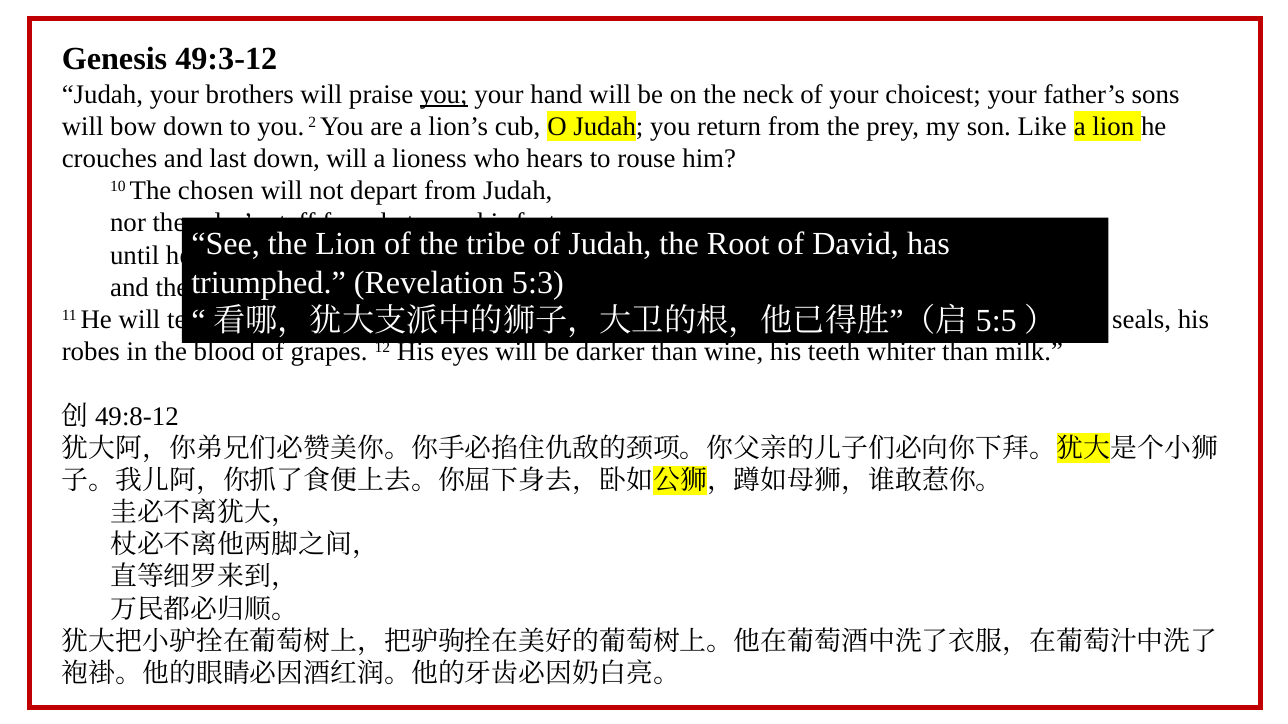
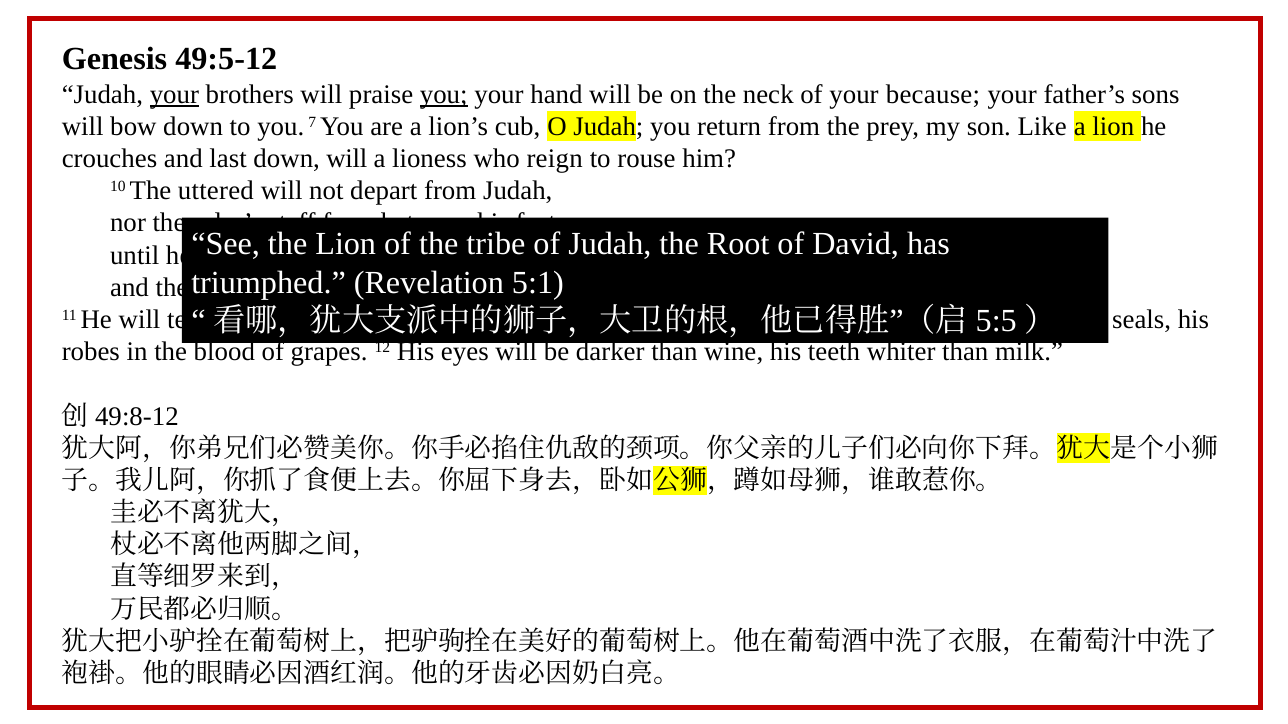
49:3-12: 49:3-12 -> 49:5-12 (226, 59)
your underline: none -> present (174, 94)
your choicest: choicest -> because (933, 94)
2: 2 -> 7 (312, 122)
hears: hears -> reign (555, 159)
chosen: chosen -> uttered (216, 191)
5:3: 5:3 -> 5:1 (538, 283)
